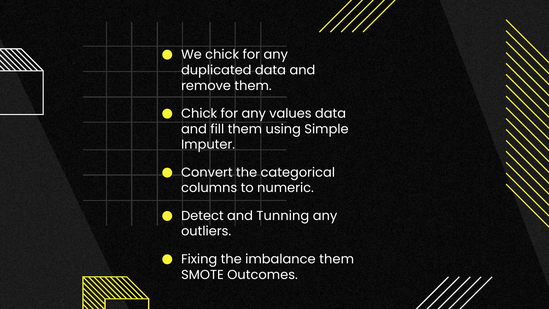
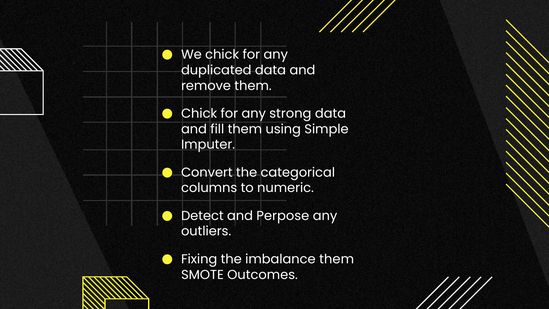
values: values -> strong (290, 113)
Tunning: Tunning -> Perpose (283, 216)
